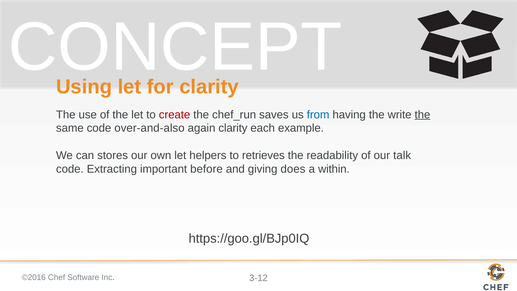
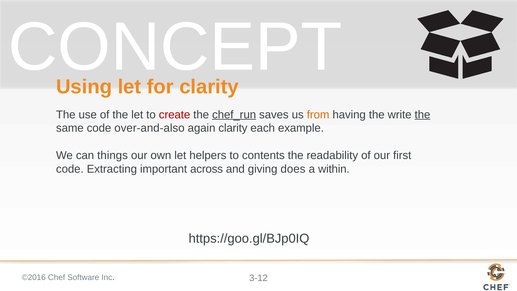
chef_run underline: none -> present (234, 115)
from colour: blue -> orange (318, 115)
stores: stores -> things (113, 155)
retrieves: retrieves -> contents (263, 155)
talk: talk -> first (402, 155)
before: before -> across (207, 169)
